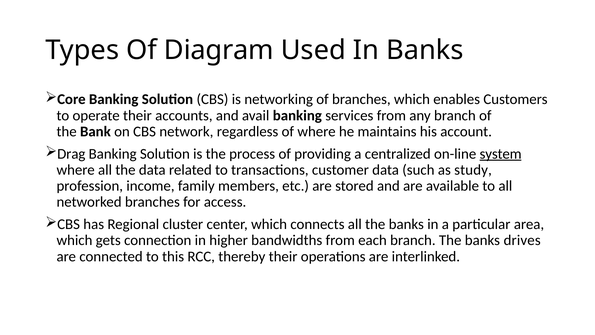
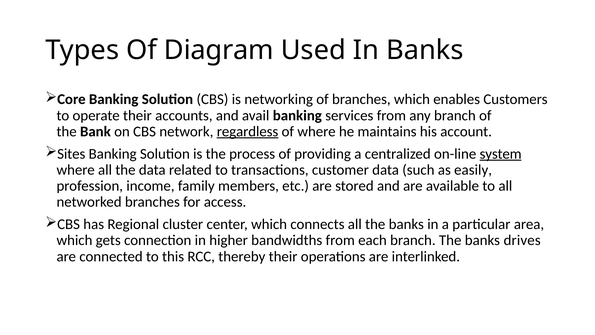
regardless underline: none -> present (248, 131)
Drag: Drag -> Sites (71, 154)
study: study -> easily (473, 170)
